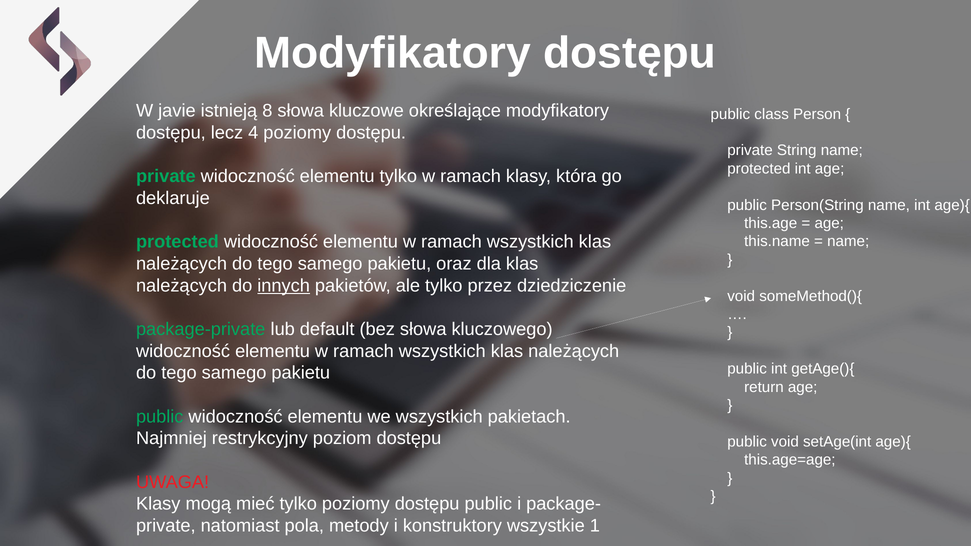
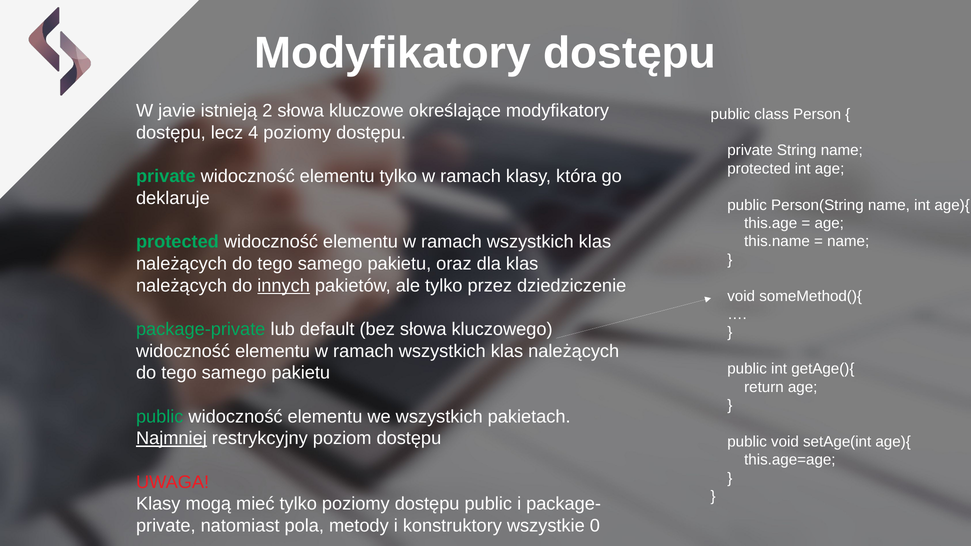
8: 8 -> 2 (267, 111)
Najmniej underline: none -> present (171, 439)
1: 1 -> 0 (595, 526)
